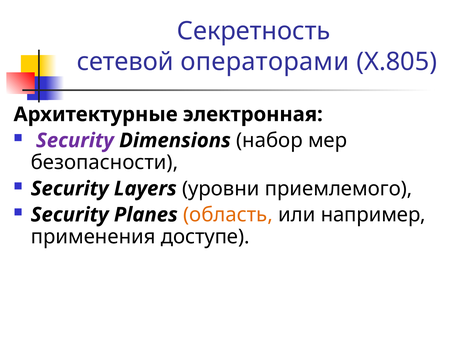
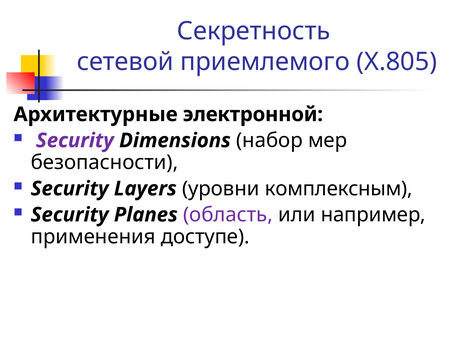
операторами: операторами -> приемлемого (265, 62)
электронная: электронная -> электронной (253, 114)
приемлемого: приемлемого -> комплексным (339, 188)
область colour: orange -> purple (228, 214)
